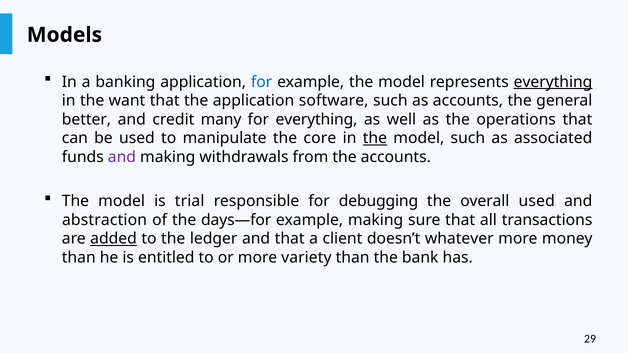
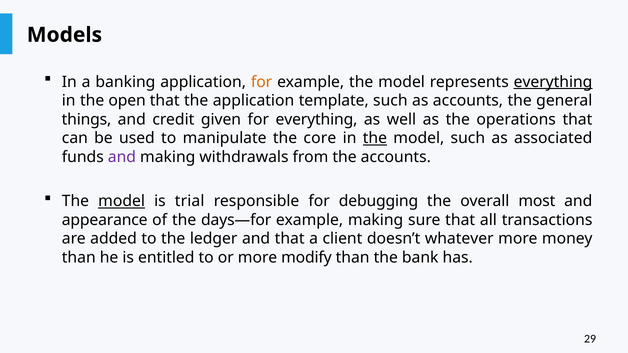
for colour: blue -> orange (262, 82)
want: want -> open (127, 101)
software: software -> template (334, 101)
better: better -> things (87, 120)
many: many -> given (221, 120)
model underline: none -> present (122, 201)
overall used: used -> most (537, 201)
abstraction: abstraction -> appearance (105, 220)
added underline: present -> none (114, 239)
variety: variety -> modify (306, 258)
